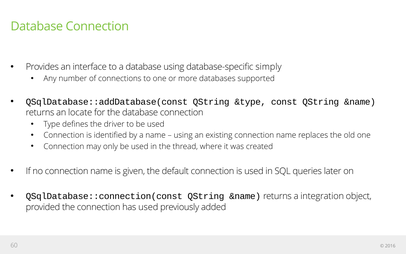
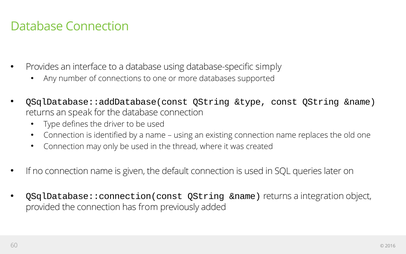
locate: locate -> speak (80, 112)
has used: used -> from (148, 207)
